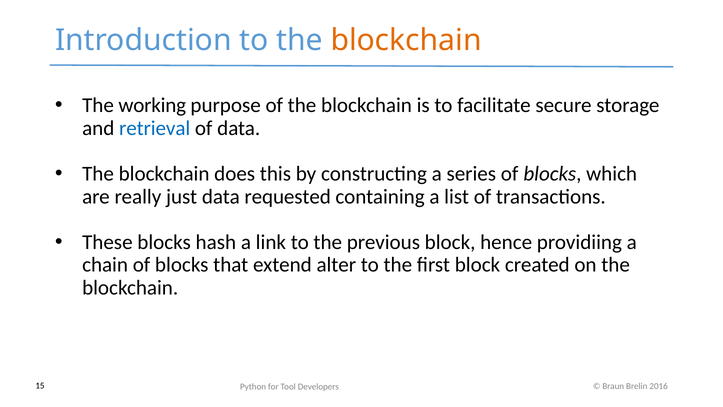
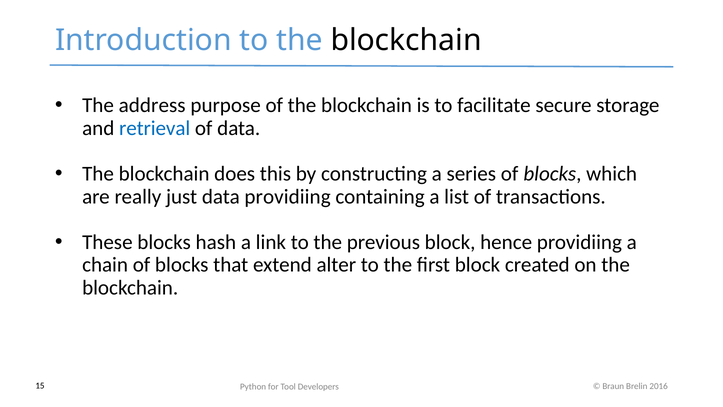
blockchain colour: orange -> black (406, 40)
working: working -> address (152, 105)
data requested: requested -> providiing (288, 196)
